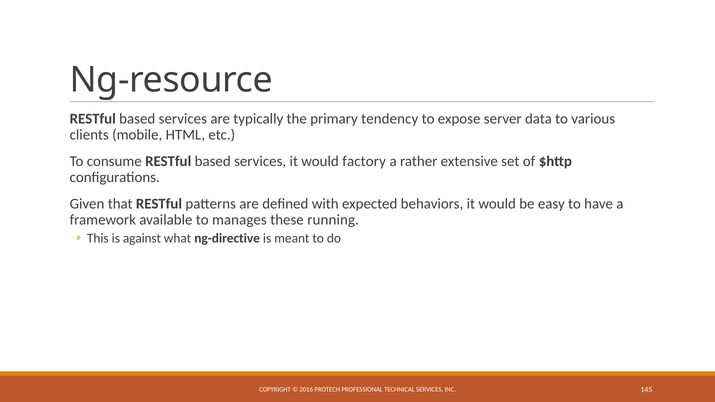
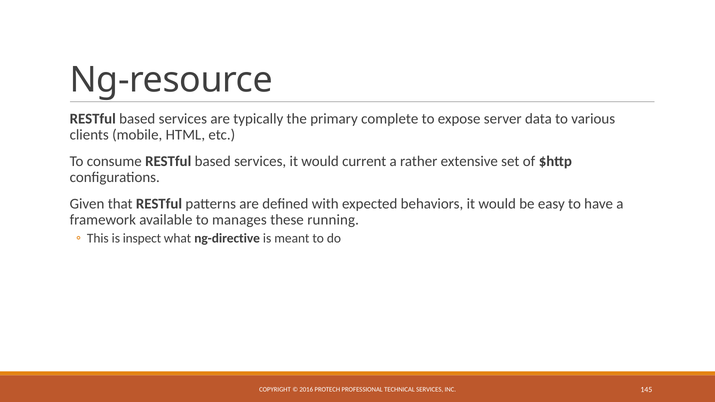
tendency: tendency -> complete (390, 119)
factory: factory -> current (364, 161)
against: against -> inspect (142, 238)
